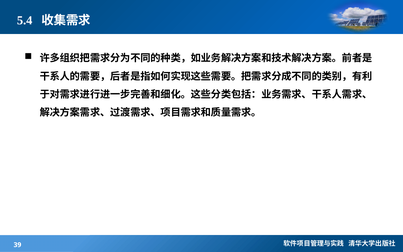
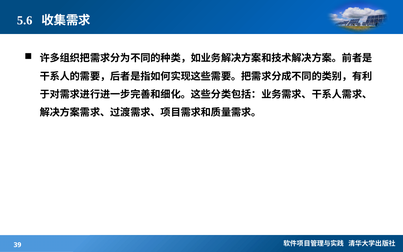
5.4: 5.4 -> 5.6 (25, 20)
